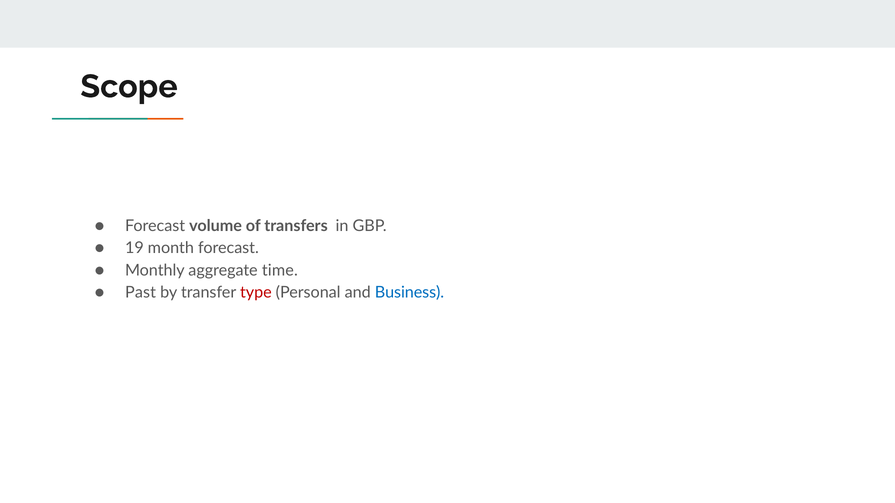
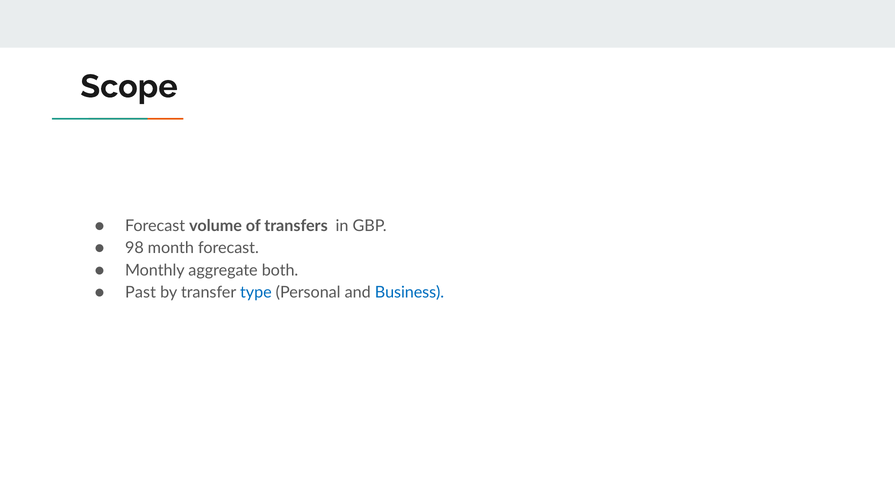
19: 19 -> 98 (134, 248)
time: time -> both (280, 270)
type colour: red -> blue (256, 293)
